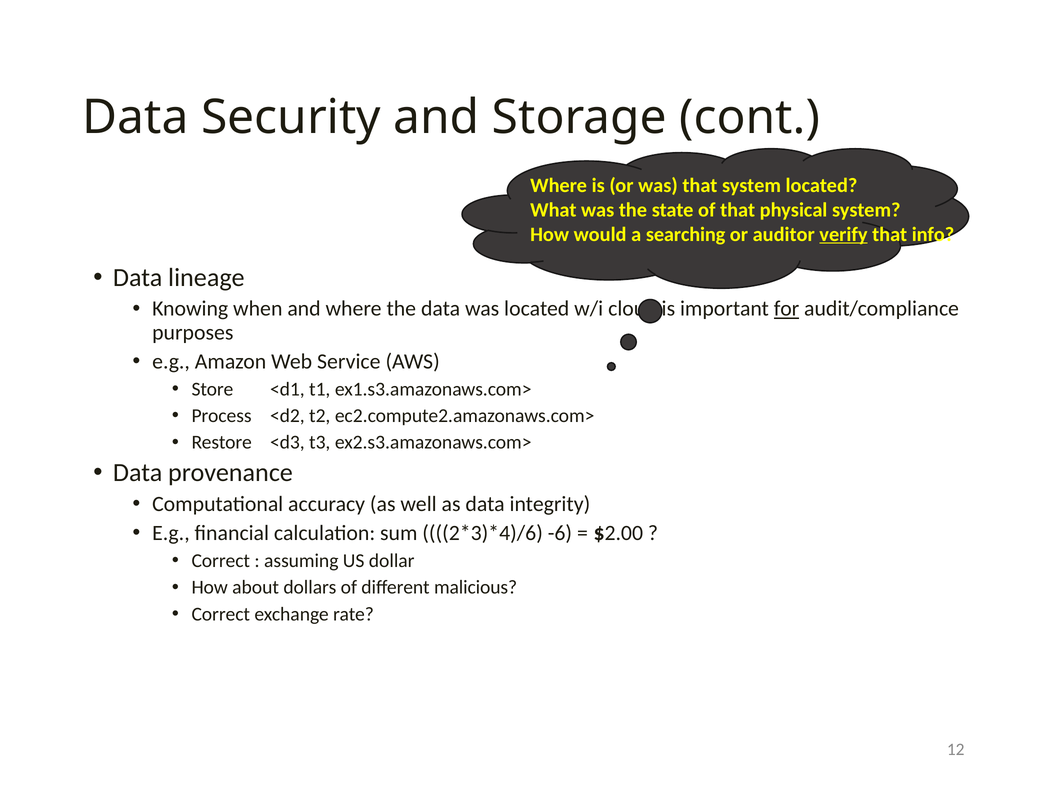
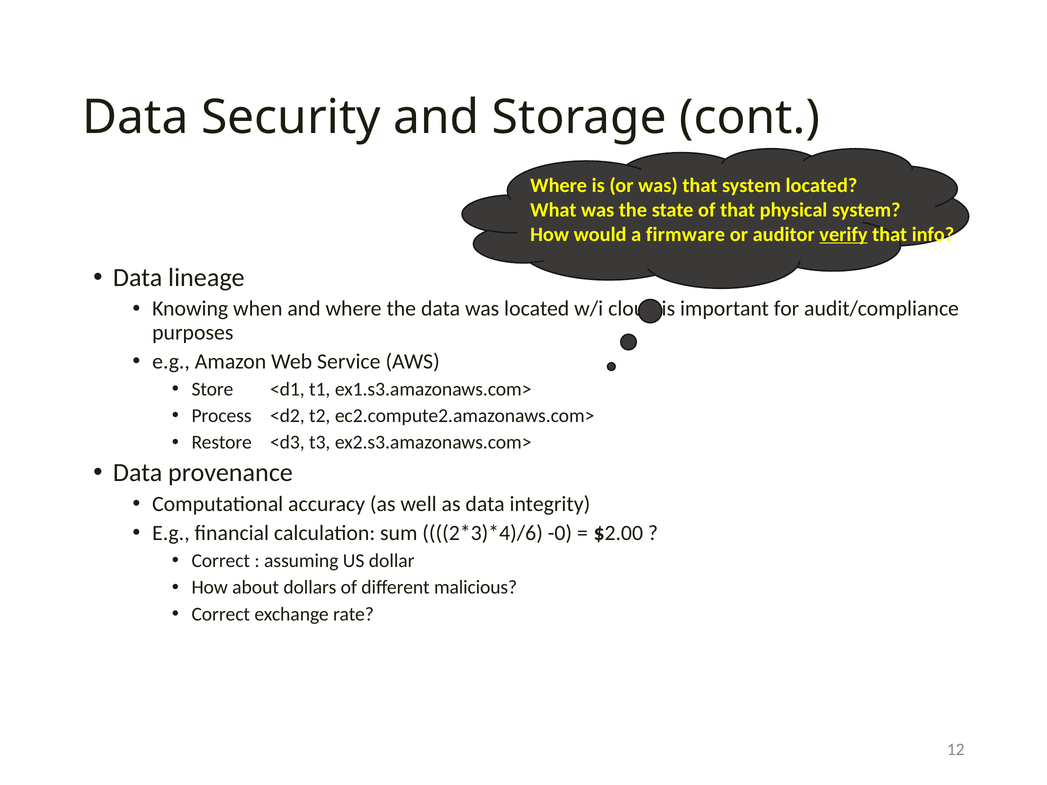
searching: searching -> firmware (685, 234)
for underline: present -> none (787, 309)
-6: -6 -> -0 (560, 533)
